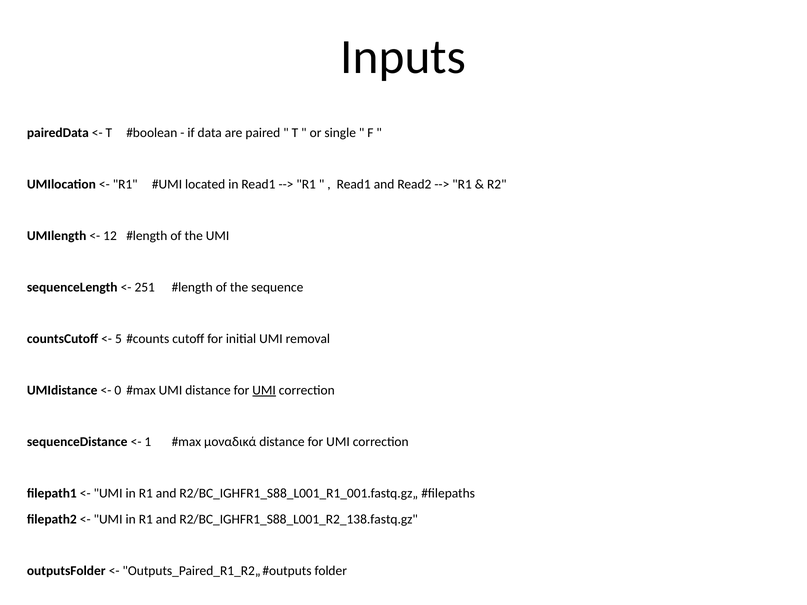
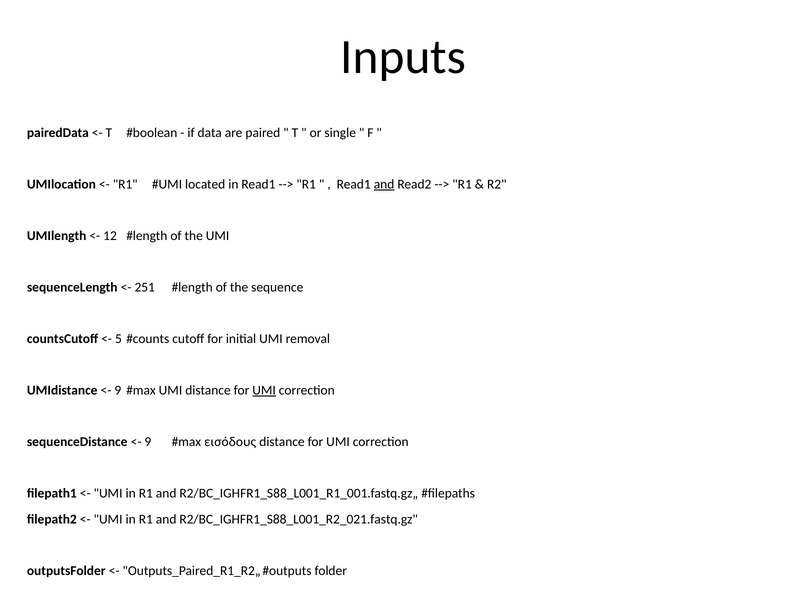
and underline: none -> present (384, 184)
0: 0 -> 9 (118, 390)
1: 1 -> 9 (148, 442)
μοναδικά: μοναδικά -> εισόδους (230, 442)
R2/BC_IGHFR1_S88_L001_R2_138.fastq.gz: R2/BC_IGHFR1_S88_L001_R2_138.fastq.gz -> R2/BC_IGHFR1_S88_L001_R2_021.fastq.gz (299, 519)
